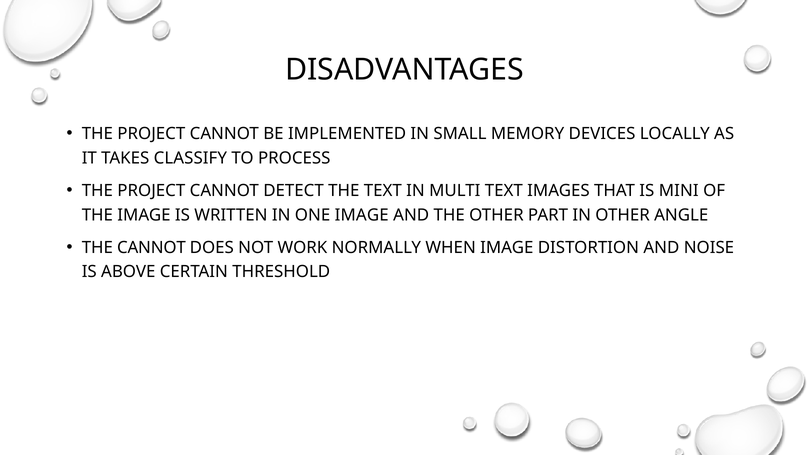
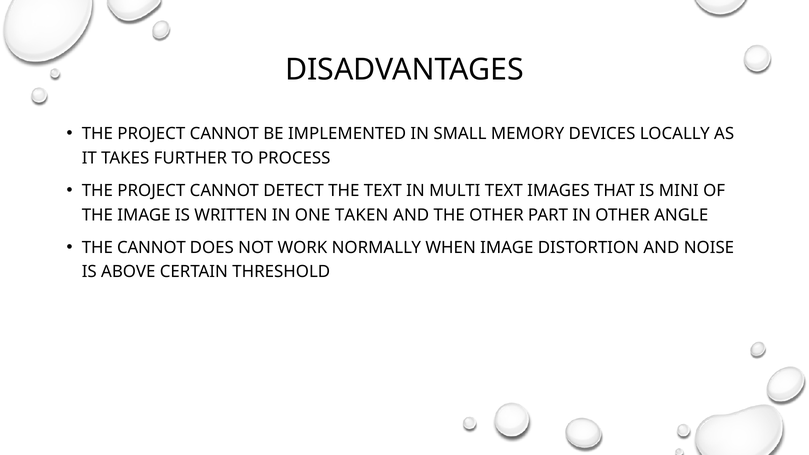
CLASSIFY: CLASSIFY -> FURTHER (190, 158)
ONE IMAGE: IMAGE -> TAKEN (362, 215)
